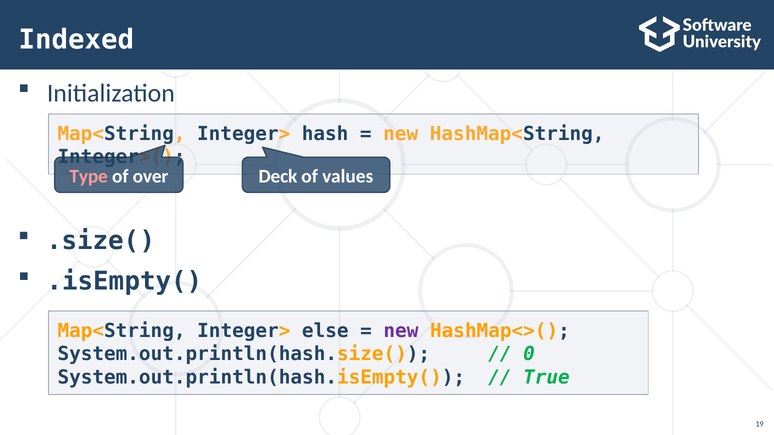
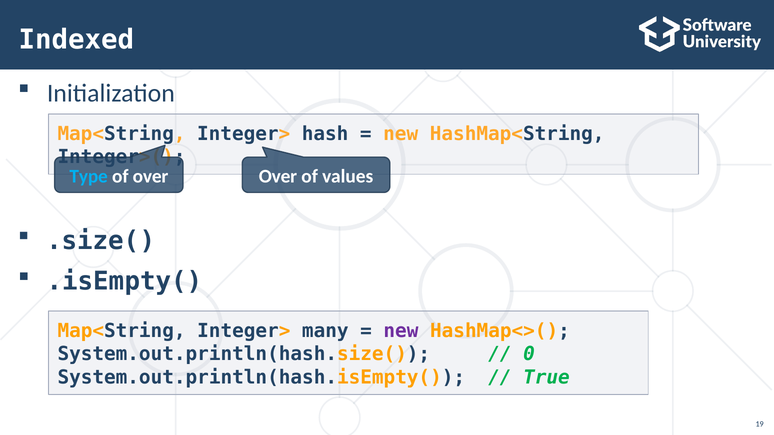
Type colour: pink -> light blue (89, 176)
Deck: Deck -> Over (278, 176)
else: else -> many (325, 331)
